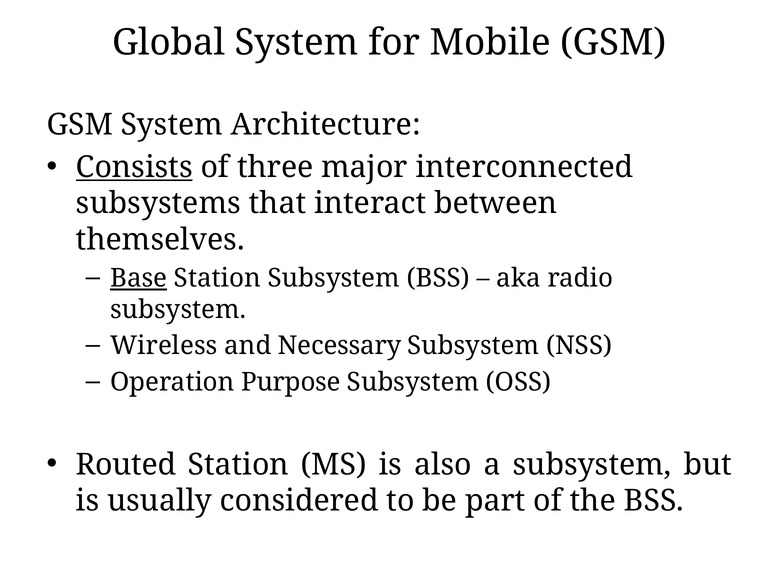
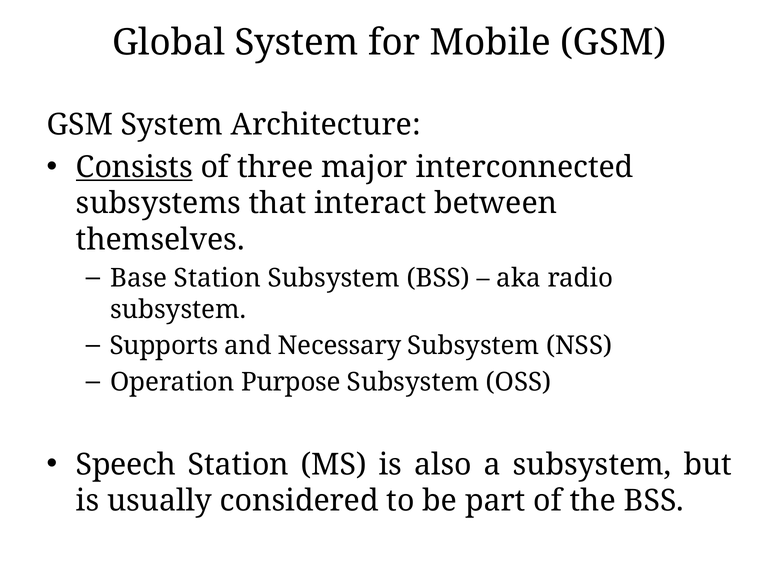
Base underline: present -> none (139, 278)
Wireless: Wireless -> Supports (164, 346)
Routed: Routed -> Speech (126, 465)
